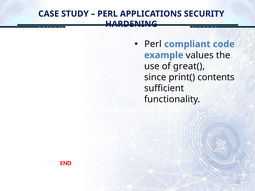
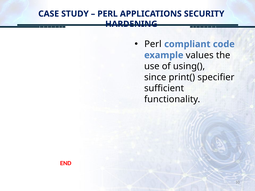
great(: great( -> using( (189, 66)
contents: contents -> specifier (216, 77)
